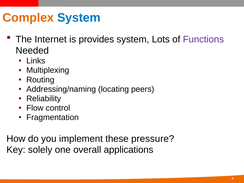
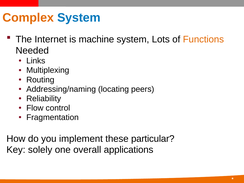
provides: provides -> machine (96, 39)
Functions colour: purple -> orange (203, 39)
pressure: pressure -> particular (153, 139)
